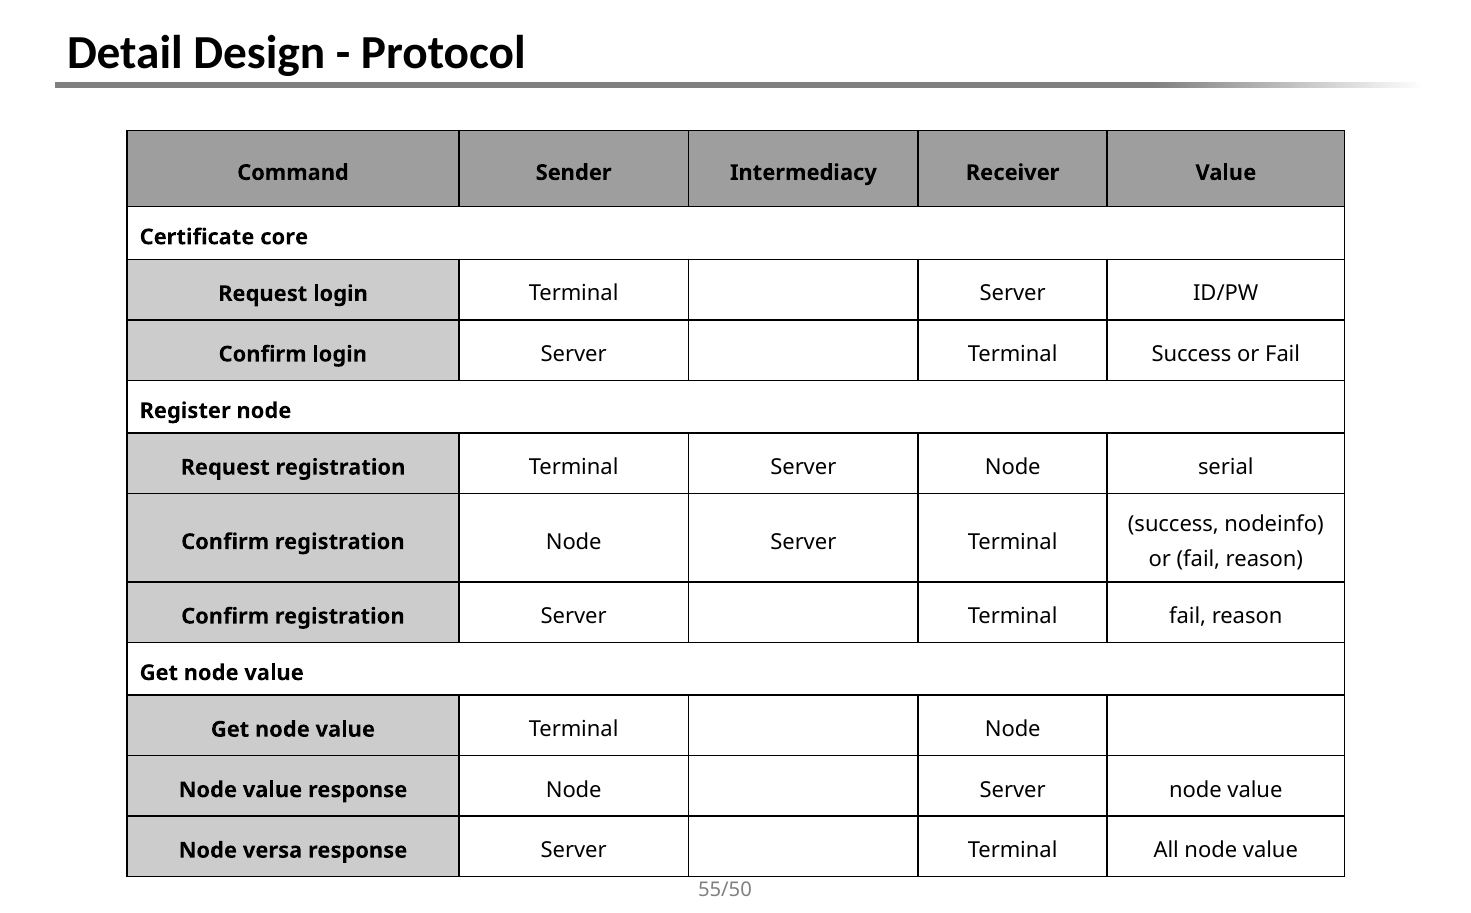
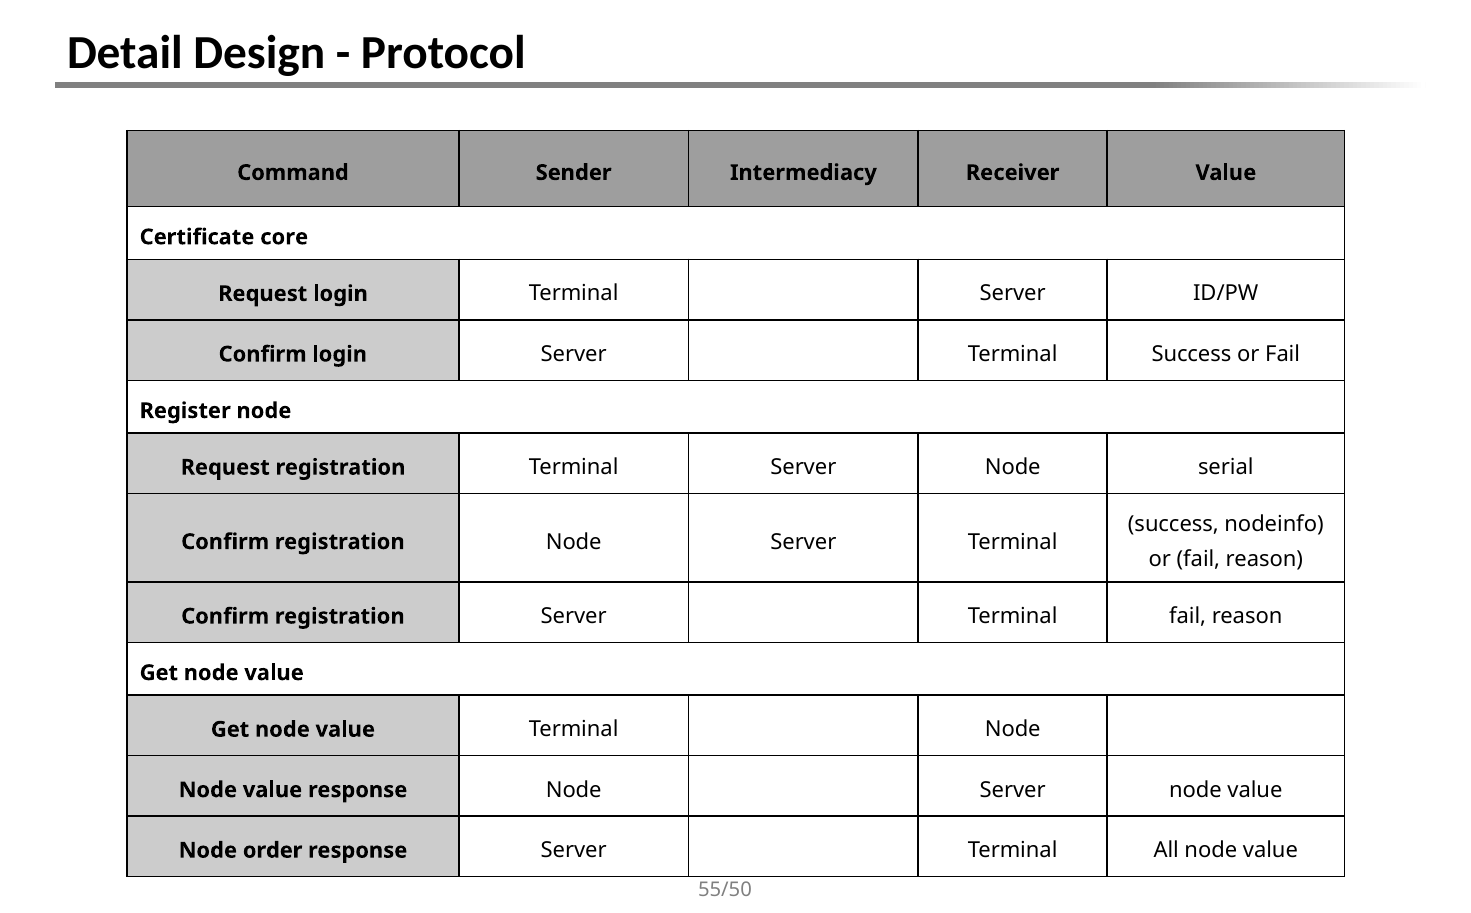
versa: versa -> order (273, 850)
